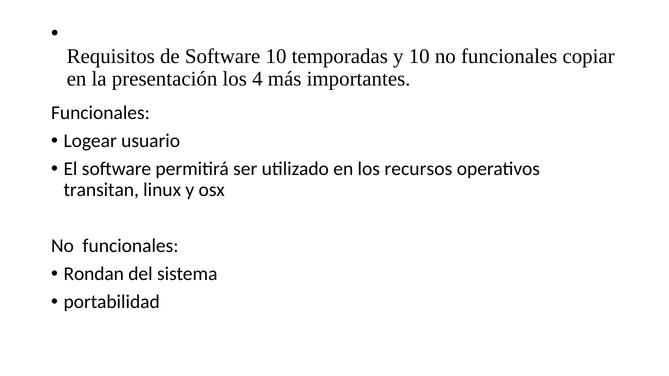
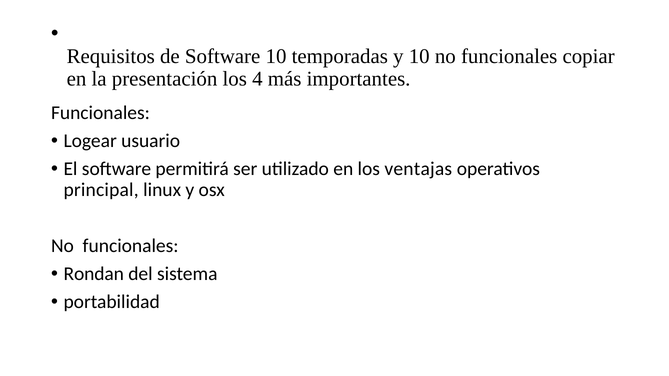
recursos: recursos -> ventajas (418, 169)
transitan: transitan -> principal (101, 190)
